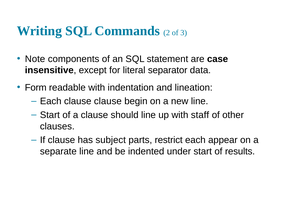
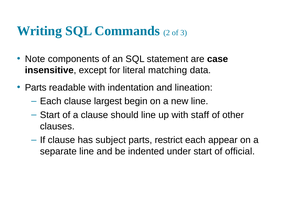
separator: separator -> matching (168, 70)
Form: Form -> Parts (36, 87)
clause clause: clause -> largest (108, 101)
results: results -> official (240, 151)
